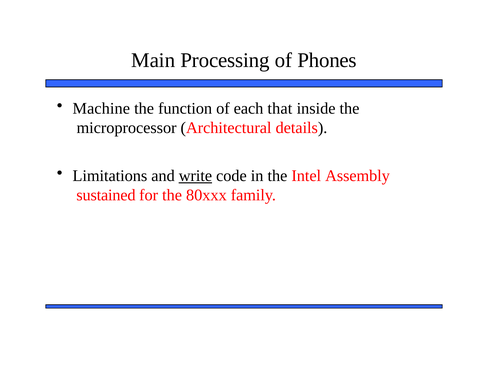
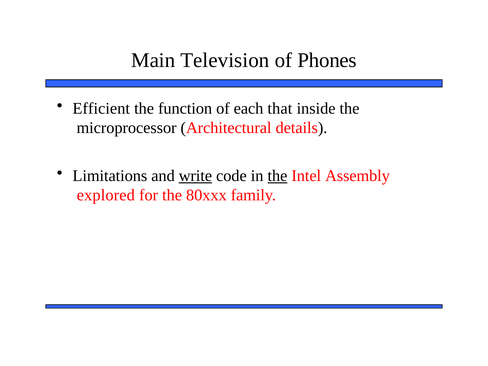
Processing: Processing -> Television (225, 60)
Machine: Machine -> Efficient (101, 108)
the underline: none -> present (277, 176)
sustained: sustained -> explored (106, 195)
